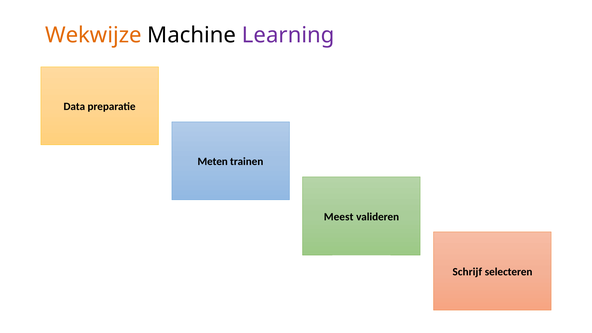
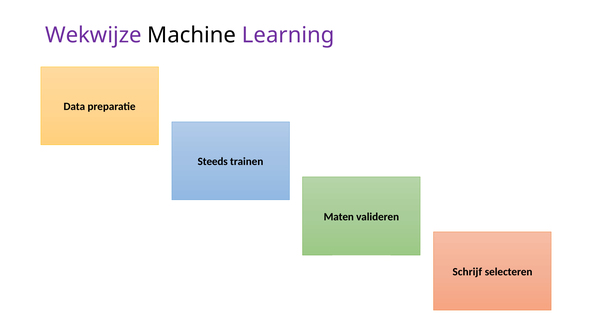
Wekwijze colour: orange -> purple (93, 35)
Meten: Meten -> Steeds (213, 162)
Meest: Meest -> Maten (339, 217)
